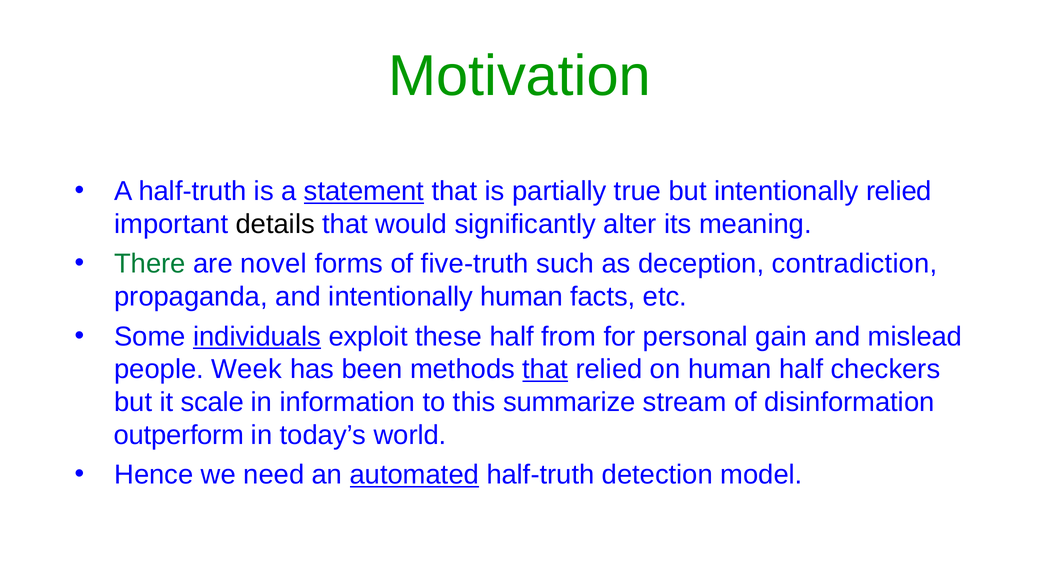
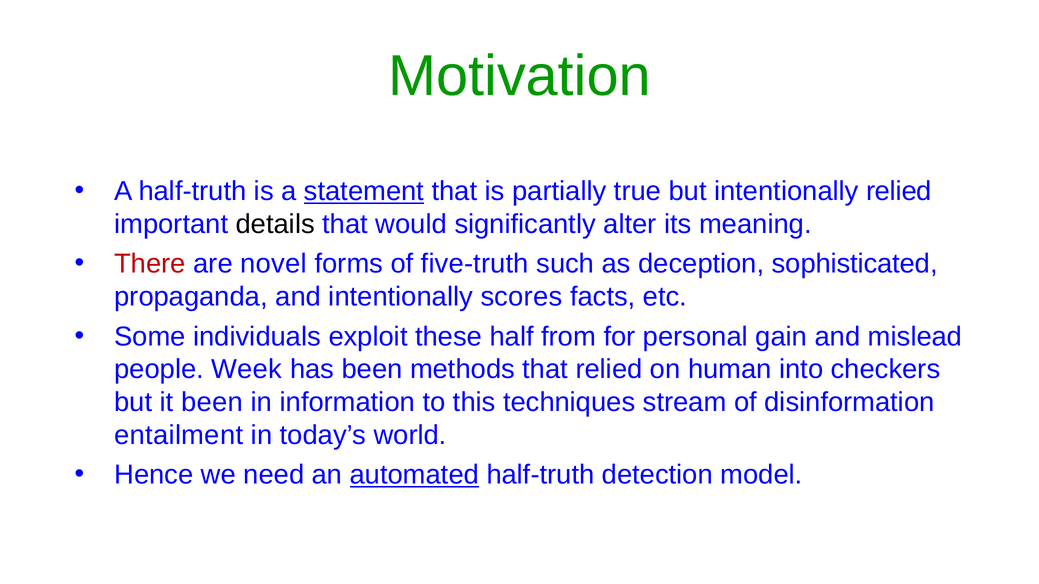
There colour: green -> red (150, 264)
contradiction: contradiction -> sophisticated (855, 264)
intentionally human: human -> scores (521, 297)
individuals underline: present -> none (257, 337)
that underline: present -> none (545, 370)
human half: half -> into (801, 370)
it scale: scale -> been (212, 403)
summarize: summarize -> techniques (569, 403)
outperform: outperform -> entailment (179, 436)
